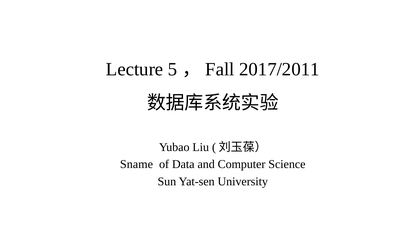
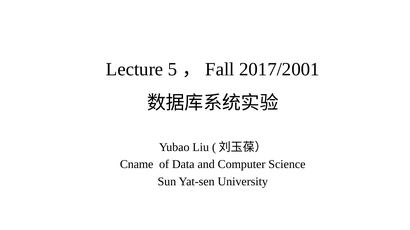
2017/2011: 2017/2011 -> 2017/2001 (279, 69)
Sname: Sname -> Cname (137, 165)
